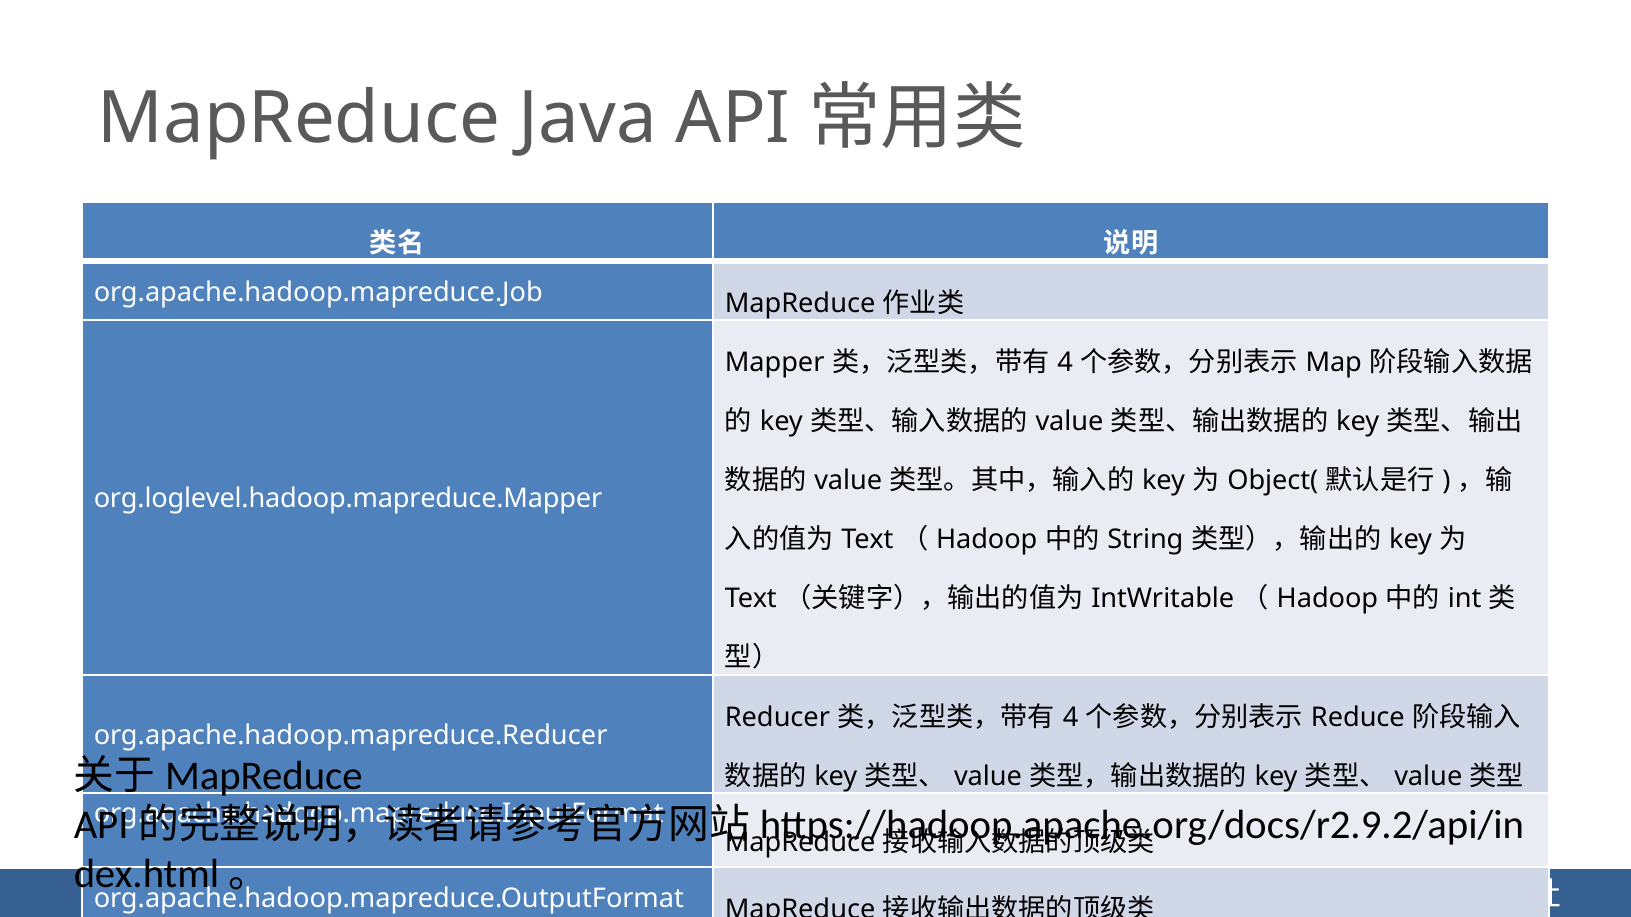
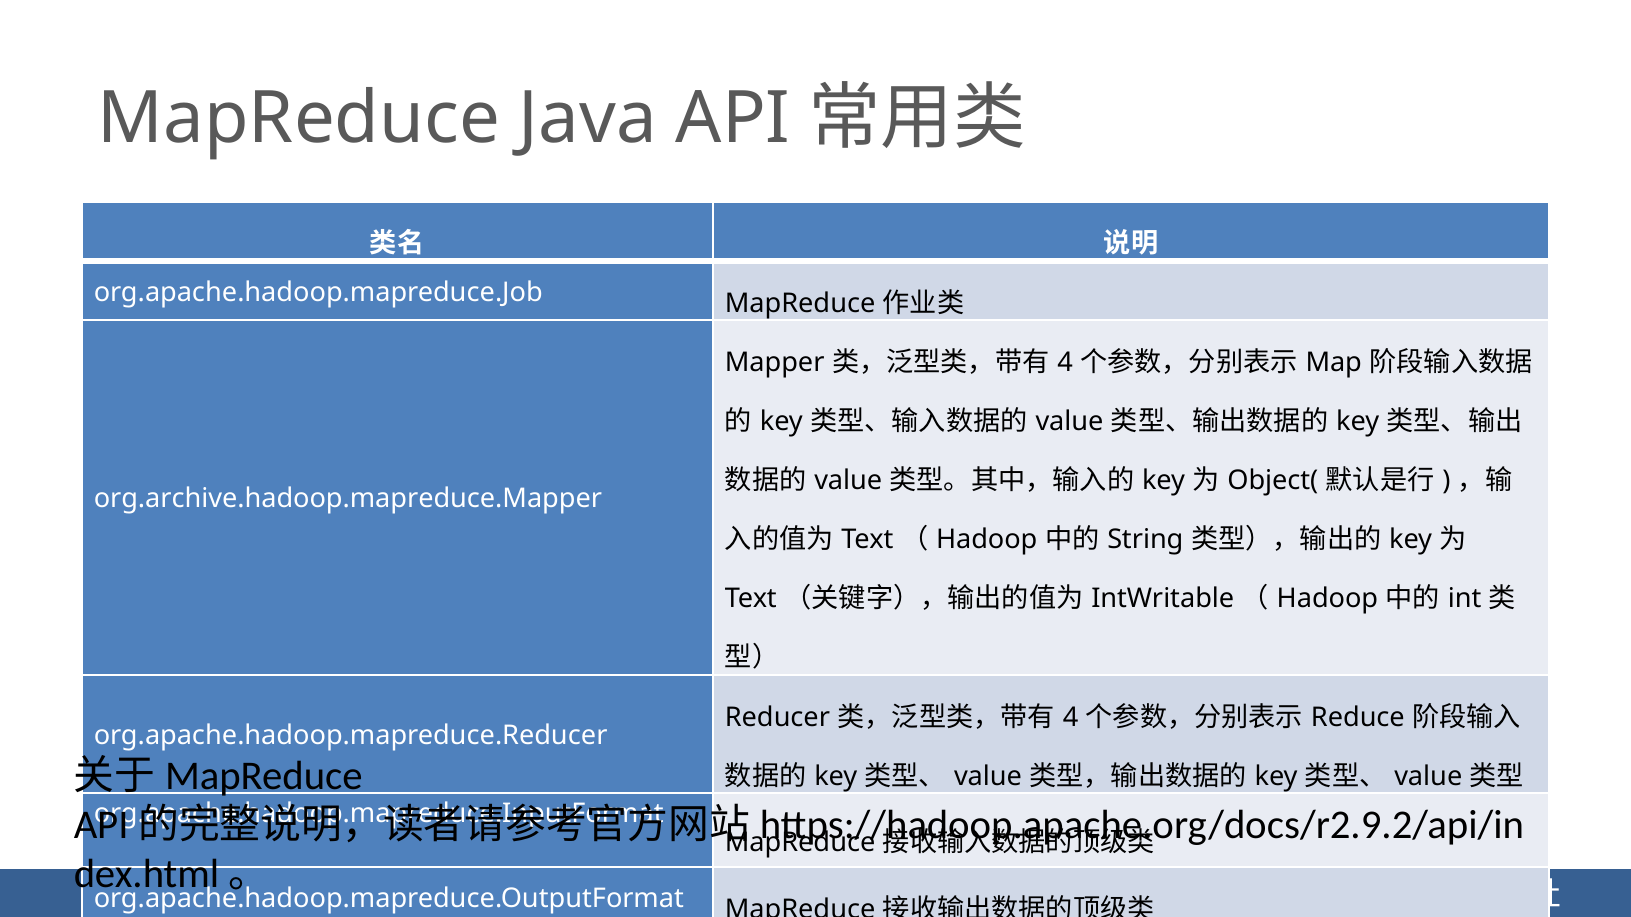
org.loglevel.hadoop.mapreduce.Mapper: org.loglevel.hadoop.mapreduce.Mapper -> org.archive.hadoop.mapreduce.Mapper (348, 499)
